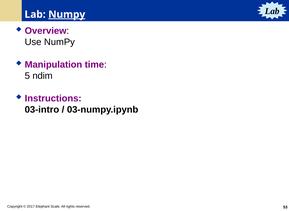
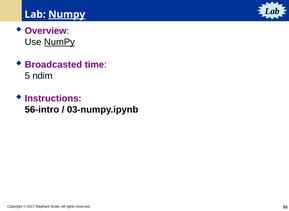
NumPy underline: none -> present (59, 42)
Manipulation: Manipulation -> Broadcasted (53, 65)
03-intro: 03-intro -> 56-intro (42, 110)
